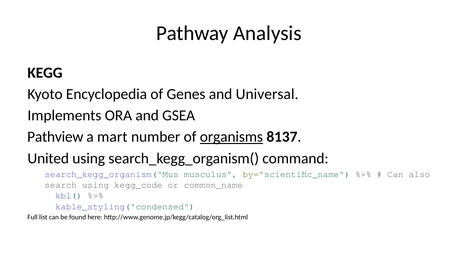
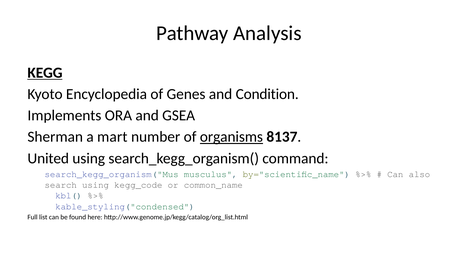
KEGG underline: none -> present (45, 73)
Universal: Universal -> Condition (267, 94)
Pathview: Pathview -> Sherman (55, 137)
